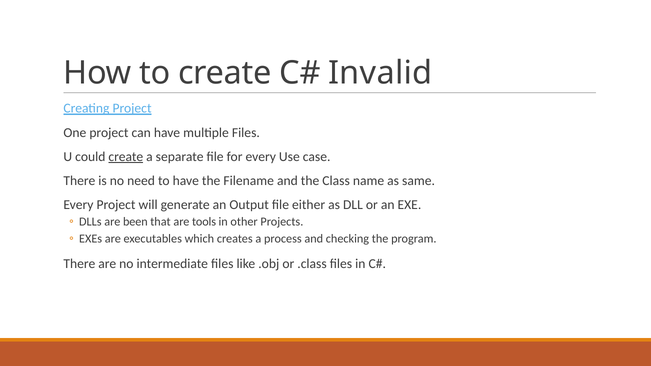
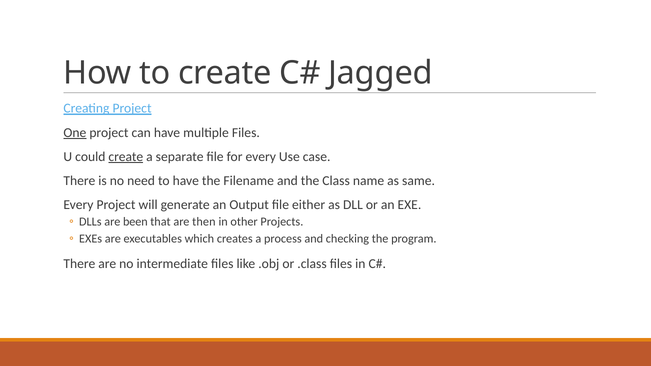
Invalid: Invalid -> Jagged (380, 73)
One underline: none -> present (75, 133)
tools: tools -> then (204, 222)
